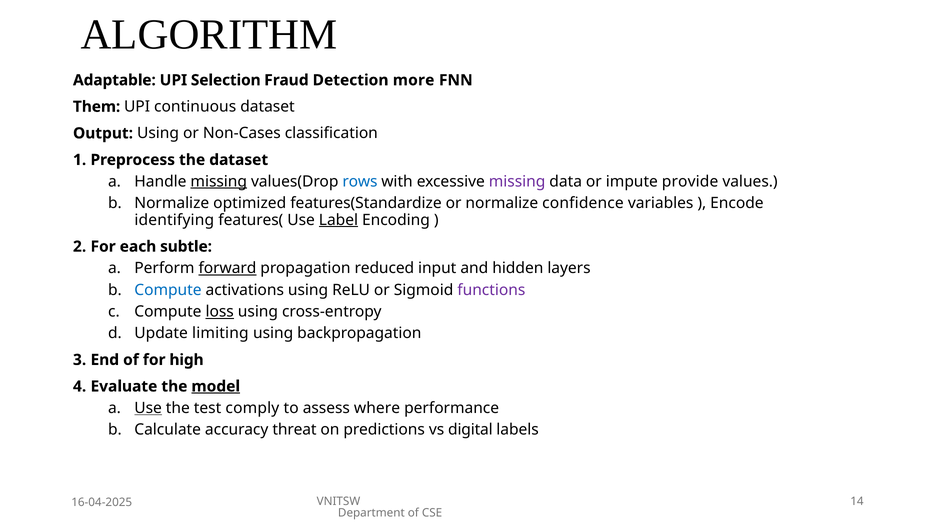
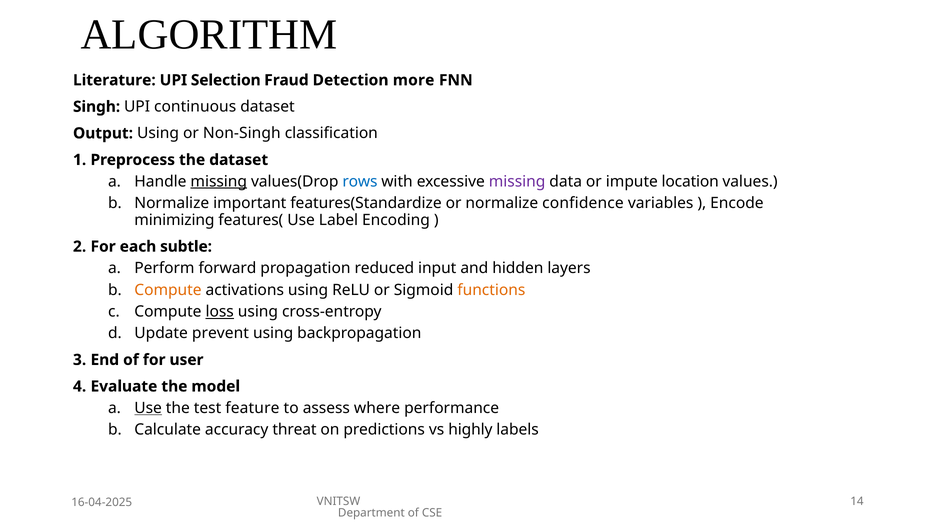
Adaptable: Adaptable -> Literature (114, 80)
Them: Them -> Singh (97, 107)
Non-Cases: Non-Cases -> Non-Singh (242, 133)
provide: provide -> location (690, 181)
optimized: optimized -> important (250, 203)
identifying: identifying -> minimizing (174, 220)
Label underline: present -> none (338, 220)
forward underline: present -> none (227, 268)
Compute colour: blue -> orange (168, 290)
functions colour: purple -> orange (491, 290)
limiting: limiting -> prevent (220, 333)
high: high -> user (186, 360)
model underline: present -> none (216, 386)
comply: comply -> feature (252, 408)
digital: digital -> highly (470, 430)
